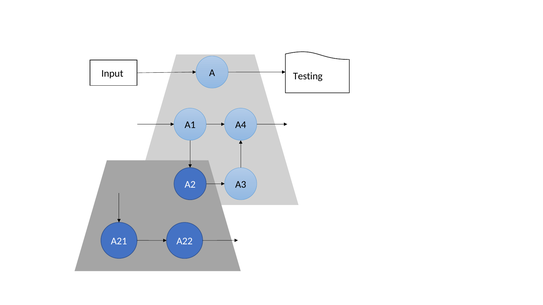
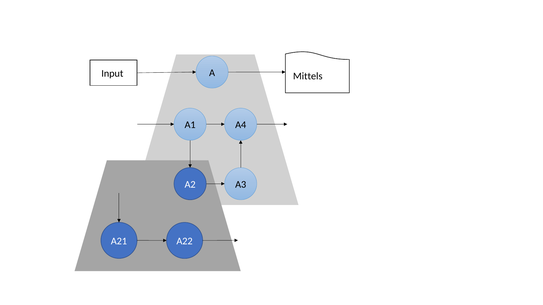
Testing: Testing -> Mittels (308, 76)
